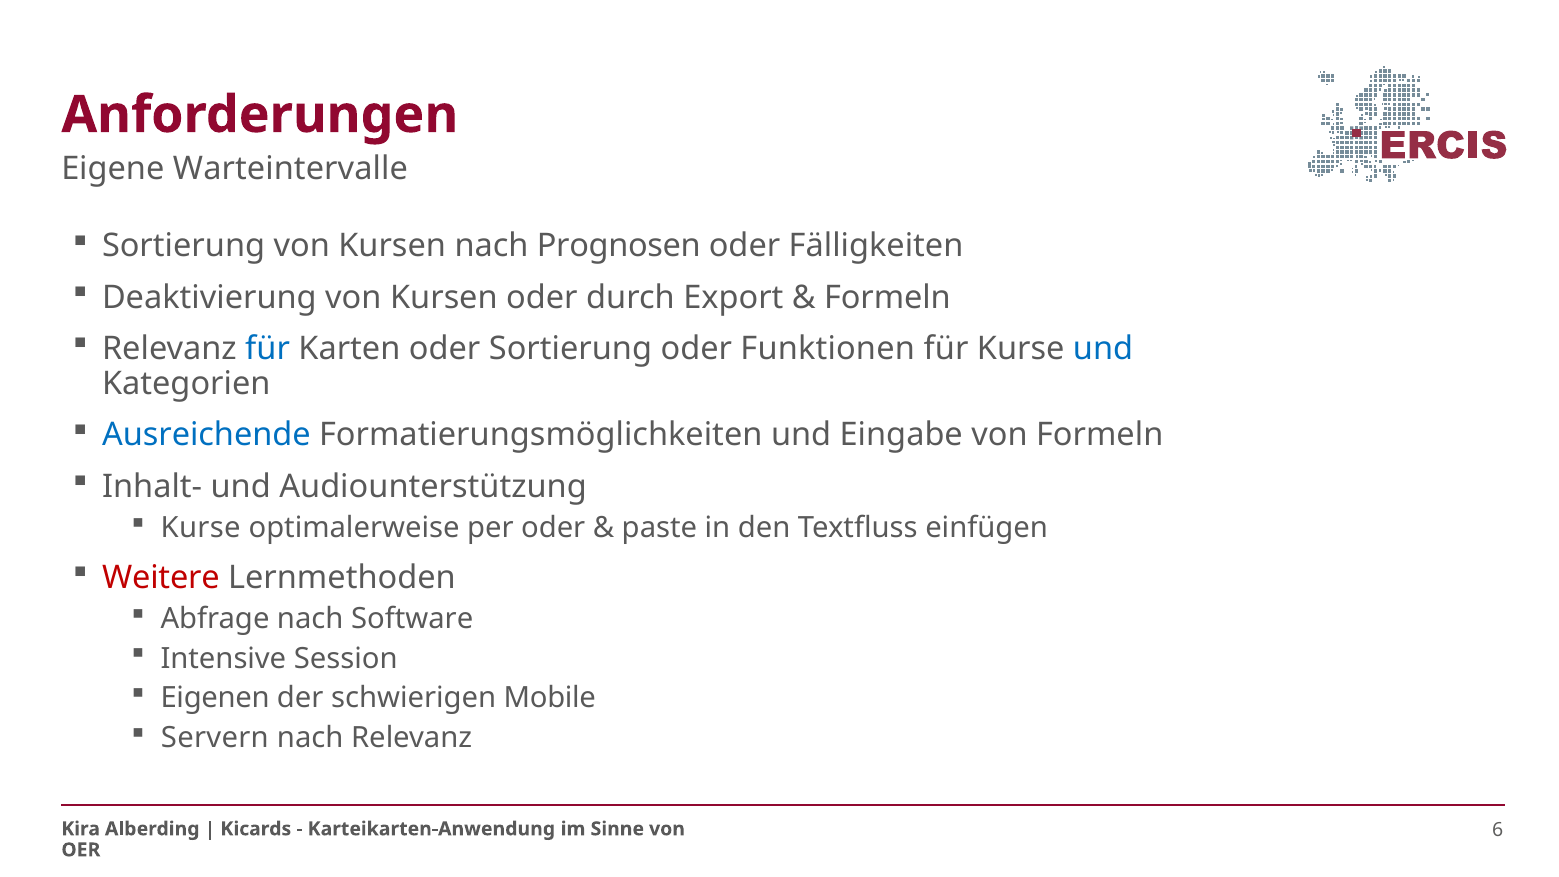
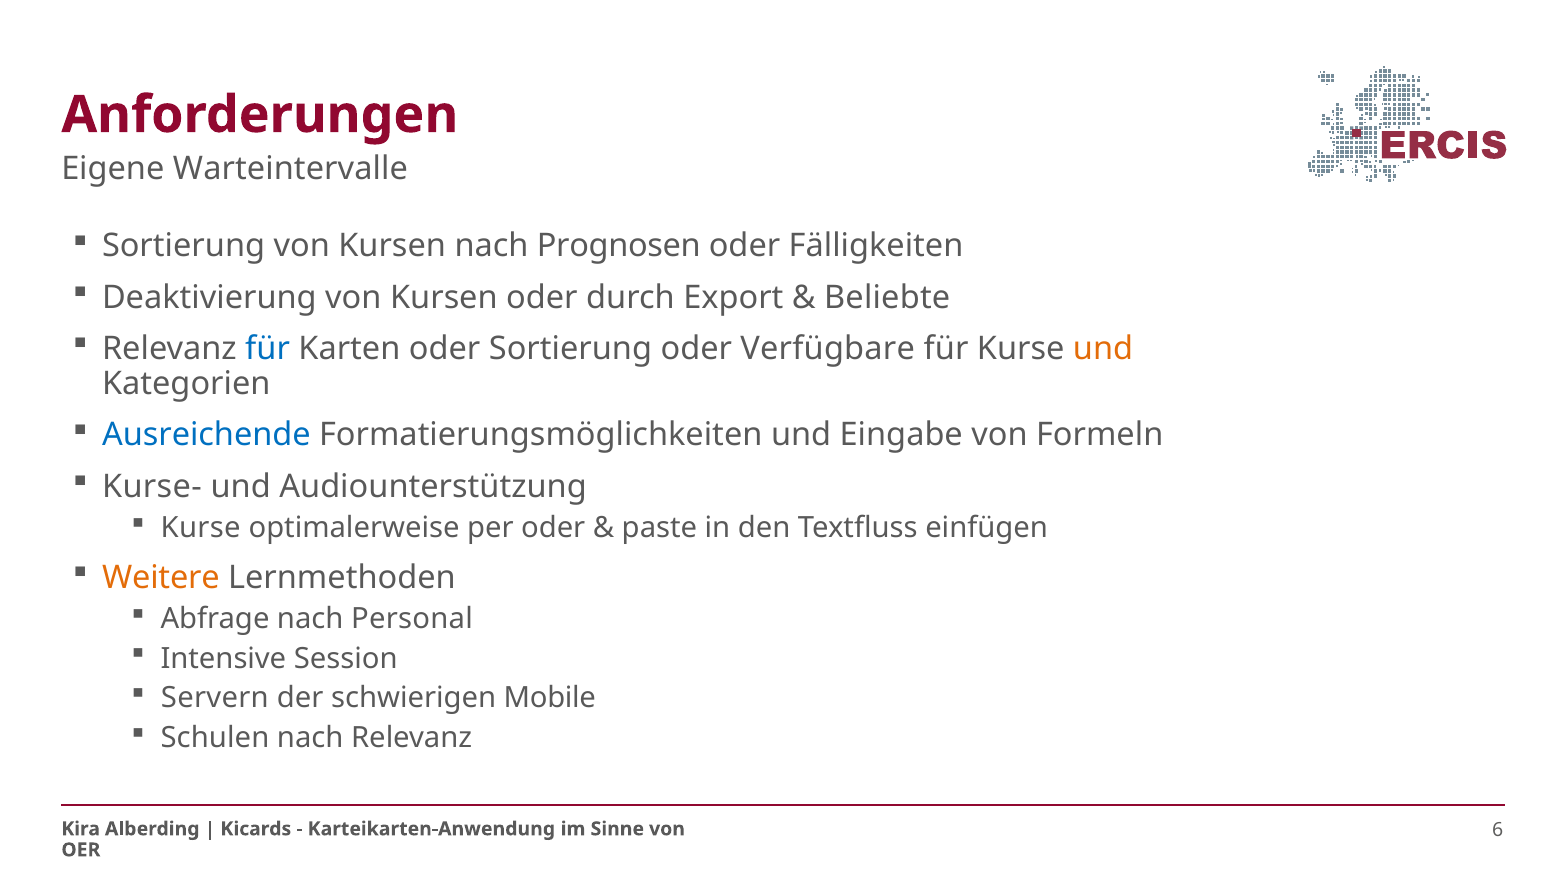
Formeln: Formeln -> Beliebte (887, 297)
Funktionen: Funktionen -> Verfügbare (828, 349)
und colour: blue -> orange (1103, 349)
Inhalt-: Inhalt- -> Kurse- (152, 486)
Weitere colour: red -> orange (161, 577)
Software: Software -> Personal (412, 619)
Eigenen: Eigenen -> Servern (215, 698)
Servern: Servern -> Schulen (215, 738)
